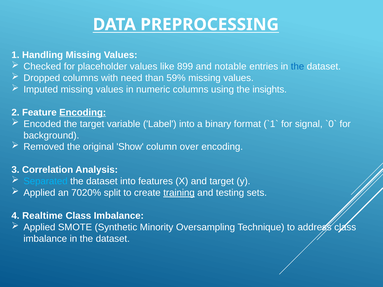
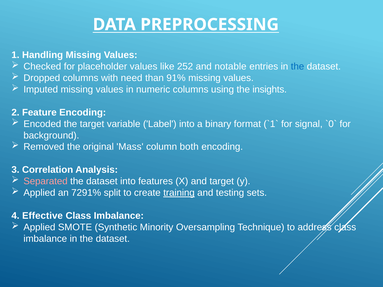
899: 899 -> 252 (185, 67)
59%: 59% -> 91% (176, 78)
Encoding underline: present -> none (83, 112)
Show: Show -> Mass (130, 147)
over: over -> both (189, 147)
Separated colour: light blue -> pink (46, 181)
7020%: 7020% -> 7291% (86, 193)
Realtime: Realtime -> Effective (42, 216)
